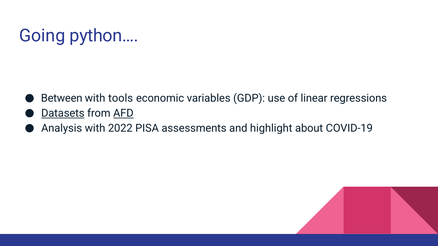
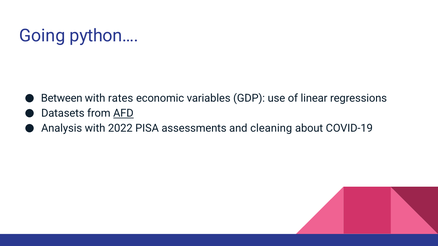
tools: tools -> rates (121, 98)
Datasets underline: present -> none (63, 113)
highlight: highlight -> cleaning (271, 129)
